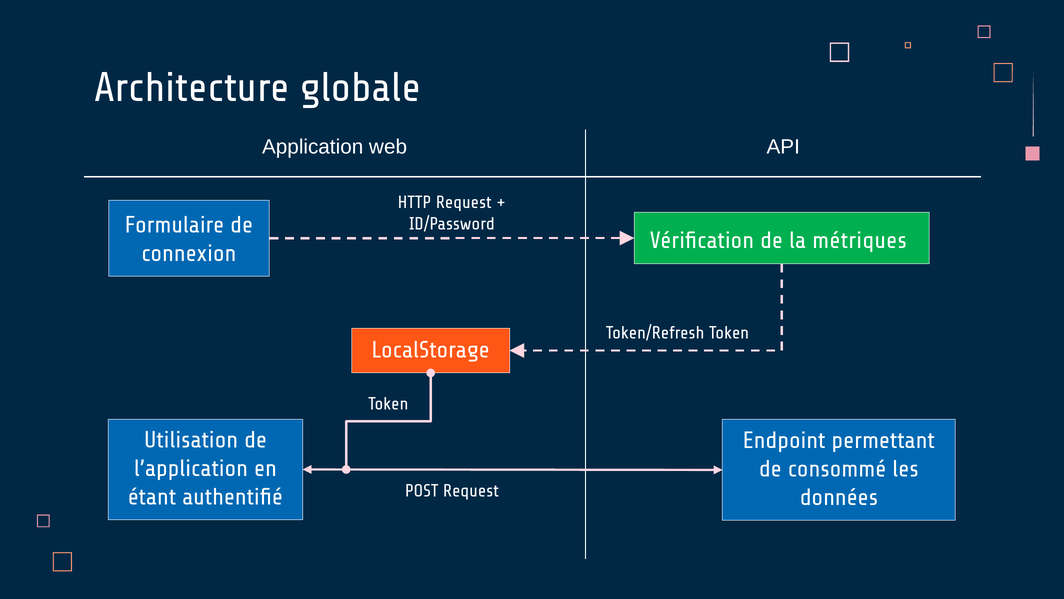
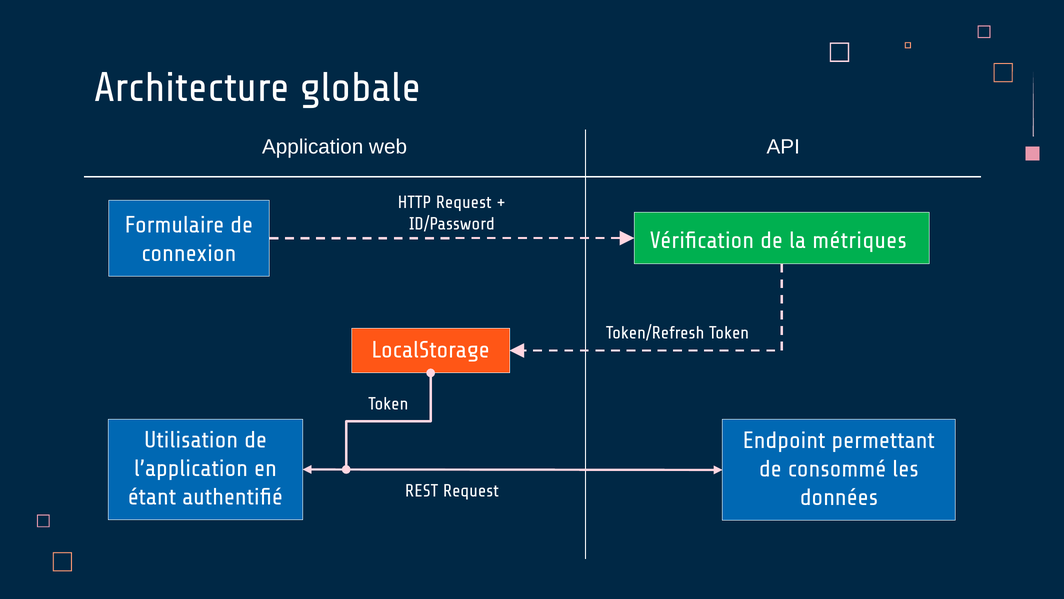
POST: POST -> REST (422, 491)
